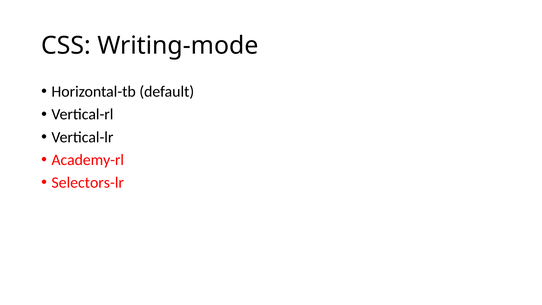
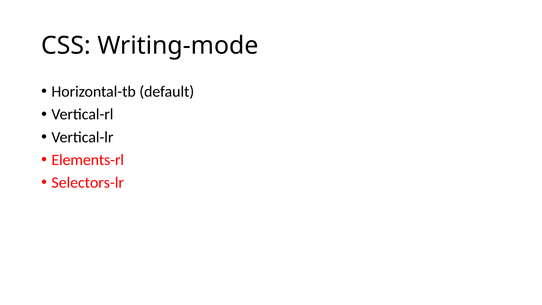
Academy-rl: Academy-rl -> Elements-rl (88, 160)
